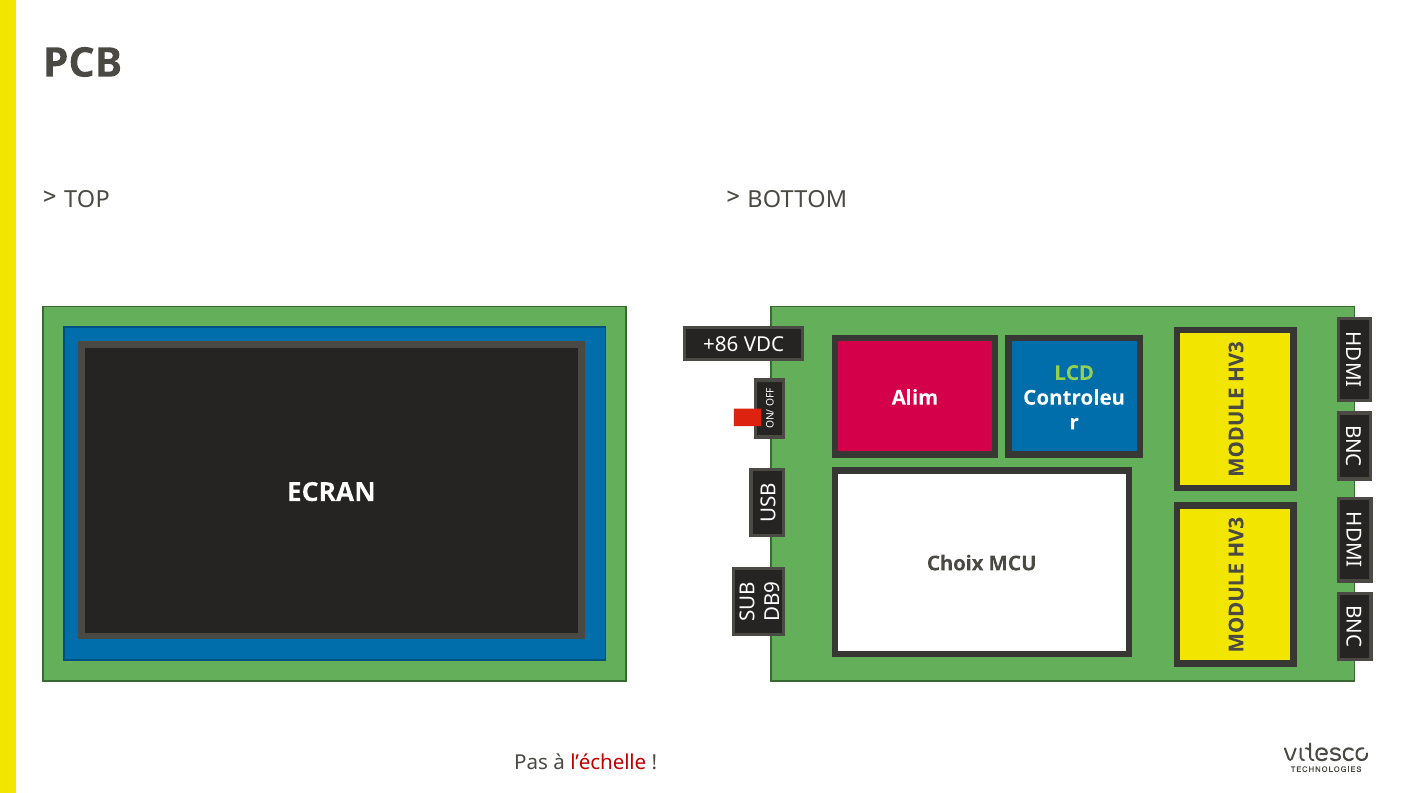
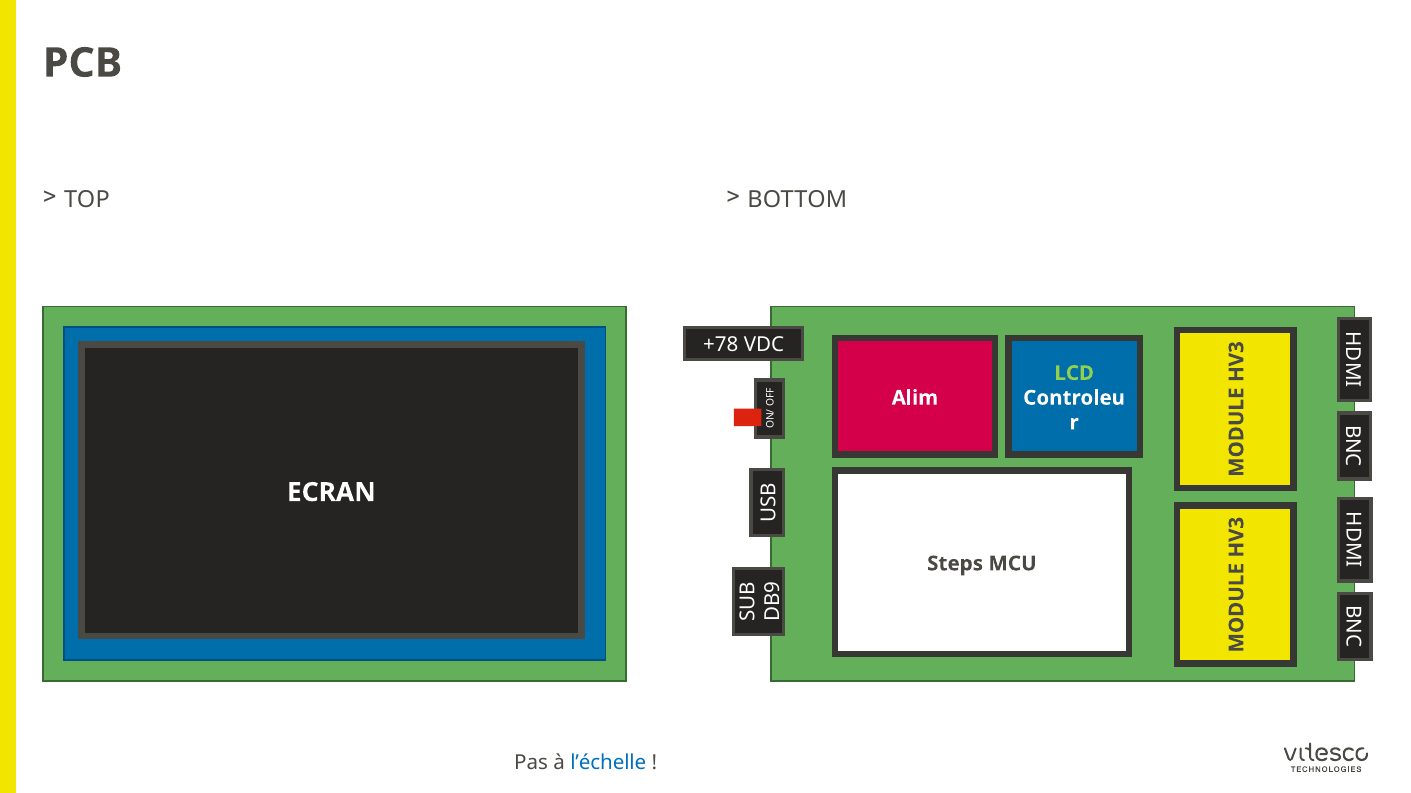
+86: +86 -> +78 (721, 345)
Choix: Choix -> Steps (955, 564)
l’échelle colour: red -> blue (608, 764)
